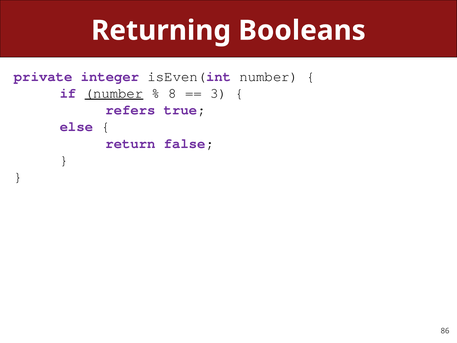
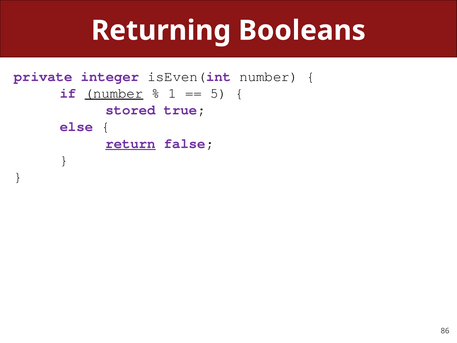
8: 8 -> 1 (172, 93)
3: 3 -> 5 (218, 93)
refers: refers -> stored (130, 110)
return underline: none -> present (130, 143)
